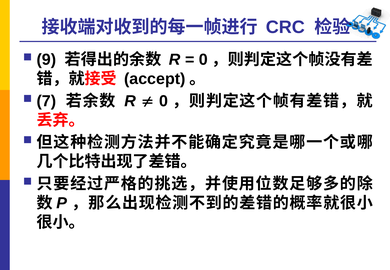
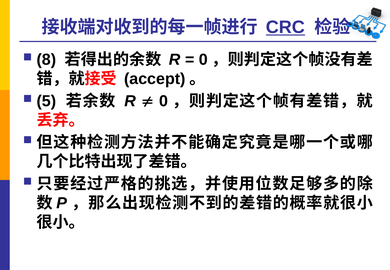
CRC underline: none -> present (285, 27)
9: 9 -> 8 (46, 60)
7: 7 -> 5 (46, 101)
